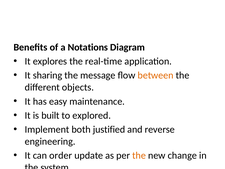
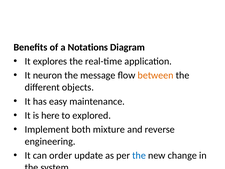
sharing: sharing -> neuron (48, 75)
built: built -> here (50, 115)
justified: justified -> mixture (109, 129)
the colour: orange -> blue (139, 155)
